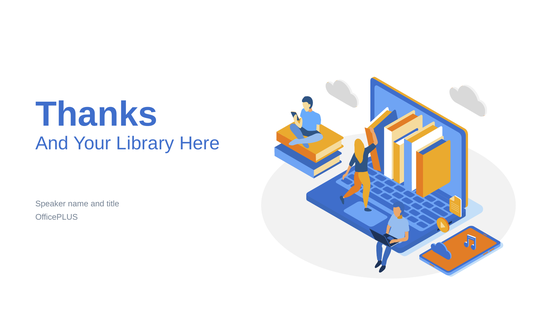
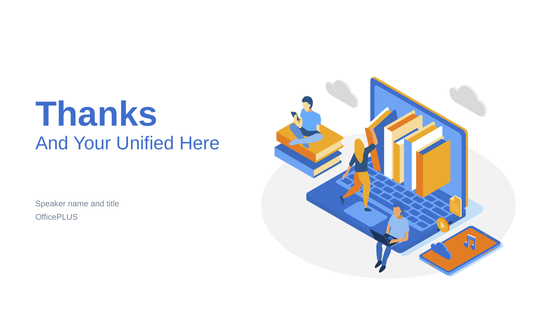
Library: Library -> Unified (145, 143)
